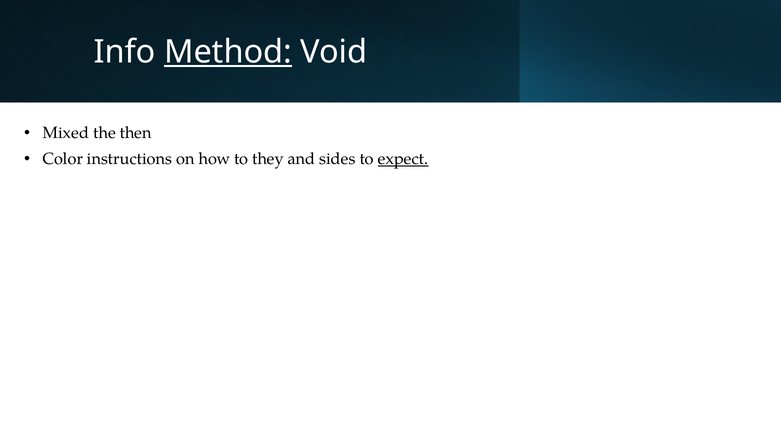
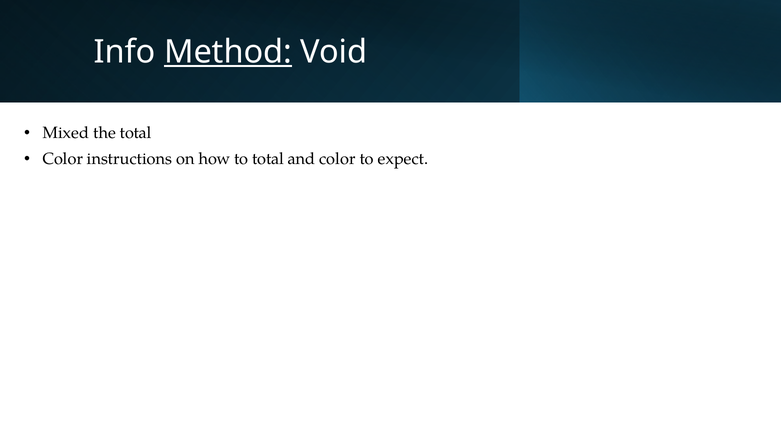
the then: then -> total (136, 133)
to they: they -> total (268, 159)
and sides: sides -> color (337, 159)
expect underline: present -> none (403, 159)
